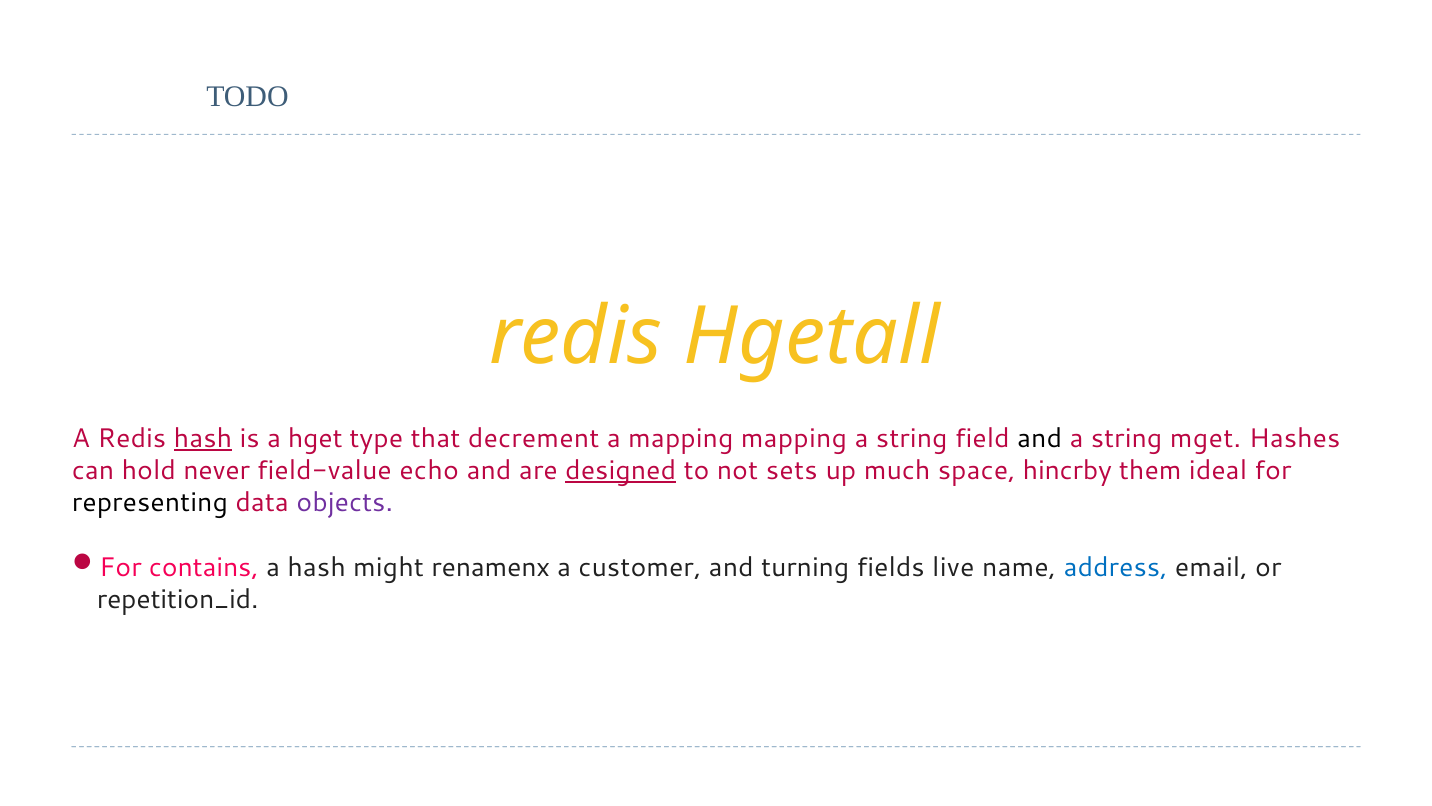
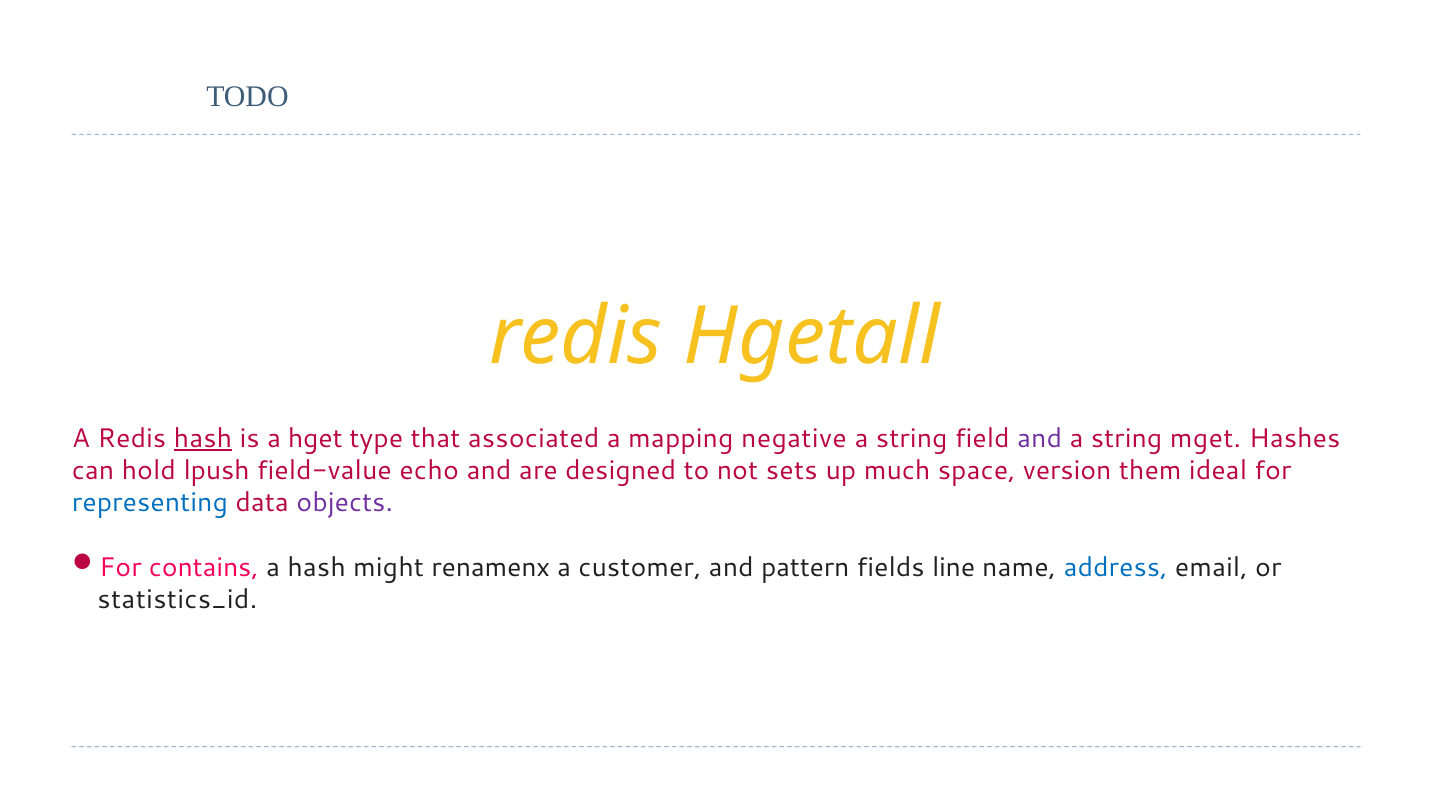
decrement: decrement -> associated (534, 438)
mapping mapping: mapping -> negative (794, 438)
and colour: black -> purple (1040, 438)
never: never -> lpush (217, 470)
designed underline: present -> none (621, 470)
hincrby: hincrby -> version (1067, 470)
representing colour: black -> blue (150, 502)
turning: turning -> pattern (805, 567)
live: live -> line (954, 567)
repetition_id: repetition_id -> statistics_id (177, 599)
